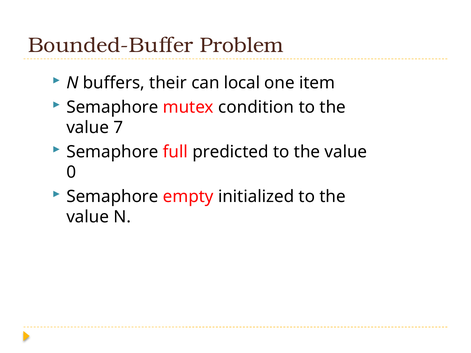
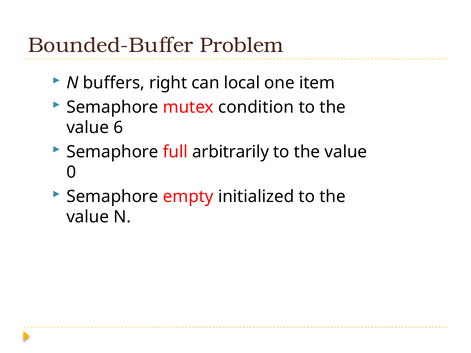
their: their -> right (168, 83)
7: 7 -> 6 (118, 128)
predicted: predicted -> arbitrarily (231, 152)
